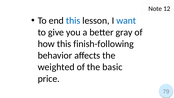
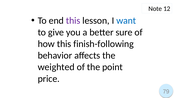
this colour: blue -> purple (73, 21)
gray: gray -> sure (124, 32)
basic: basic -> point (112, 67)
